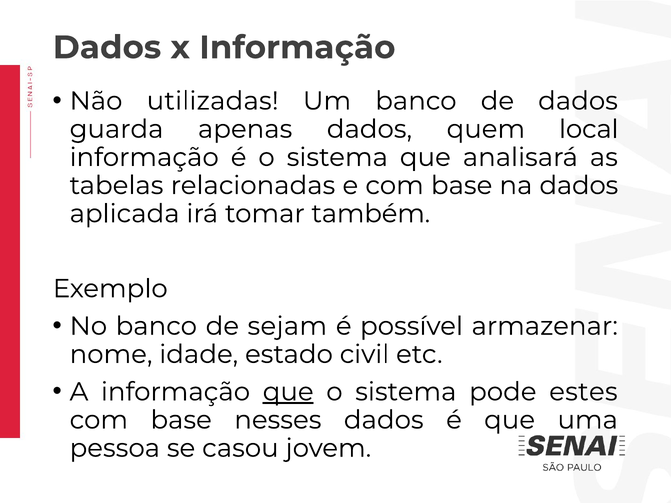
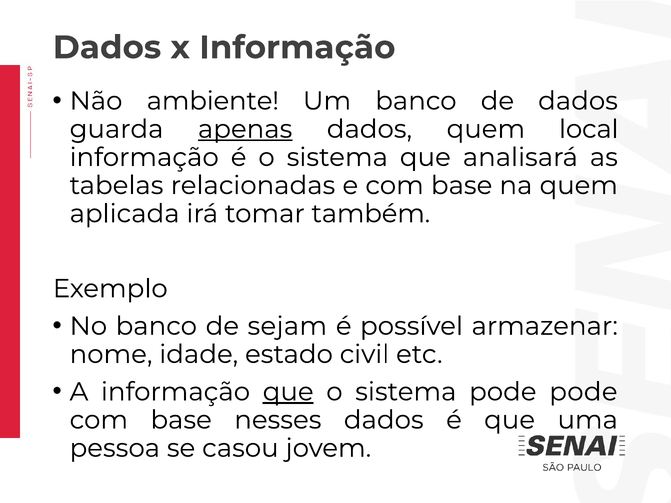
utilizadas: utilizadas -> ambiente (213, 101)
apenas underline: none -> present (245, 129)
na dados: dados -> quem (579, 186)
pode estes: estes -> pode (583, 392)
